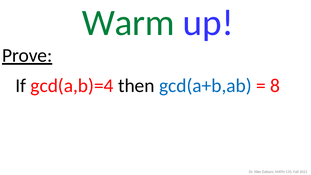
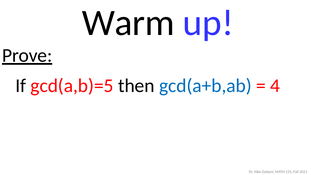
Warm colour: green -> black (128, 23)
gcd(a,b)=4: gcd(a,b)=4 -> gcd(a,b)=5 (72, 86)
8: 8 -> 4 (275, 86)
